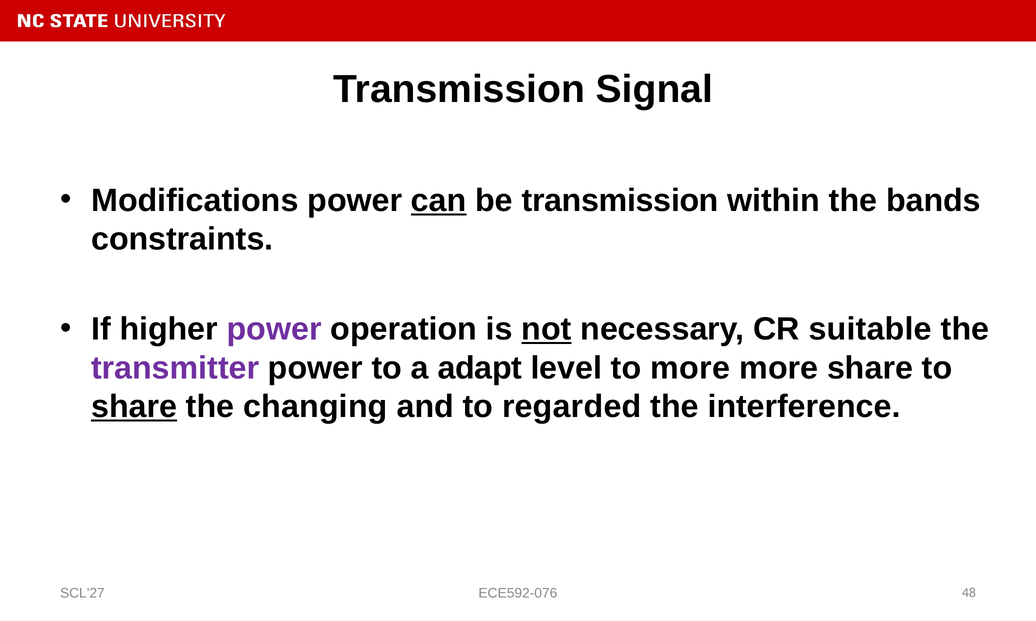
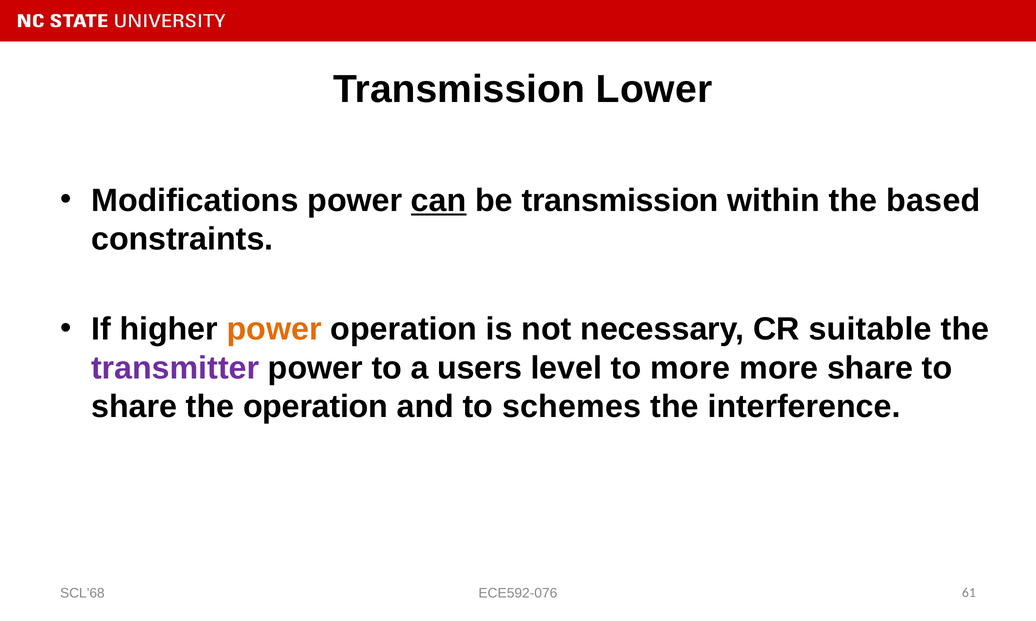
Signal: Signal -> Lower (654, 90)
bands: bands -> based (933, 201)
power colour: purple -> orange (274, 330)
not underline: present -> none (546, 330)
adapt: adapt -> users (480, 368)
share underline: present -> none (134, 407)
the changing: changing -> operation (316, 407)
regarded: regarded -> schemes (572, 407)
SCL’27: SCL’27 -> SCL’68 (82, 594)
48: 48 -> 61 (969, 593)
